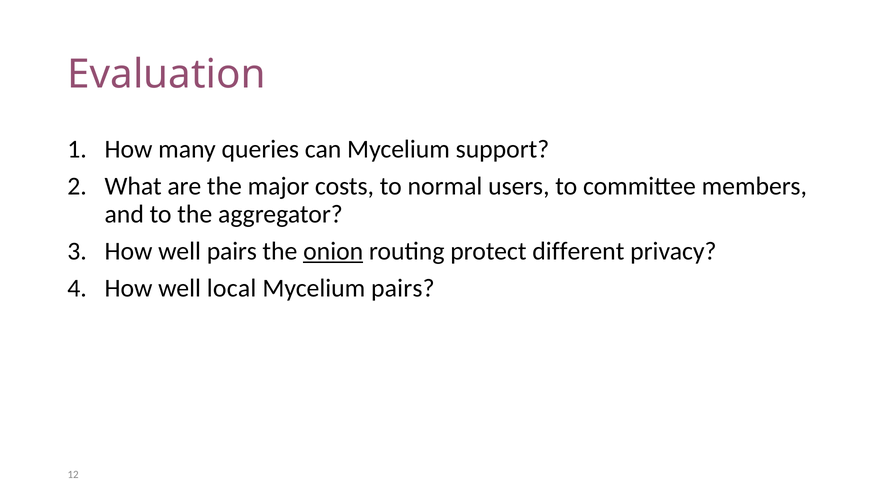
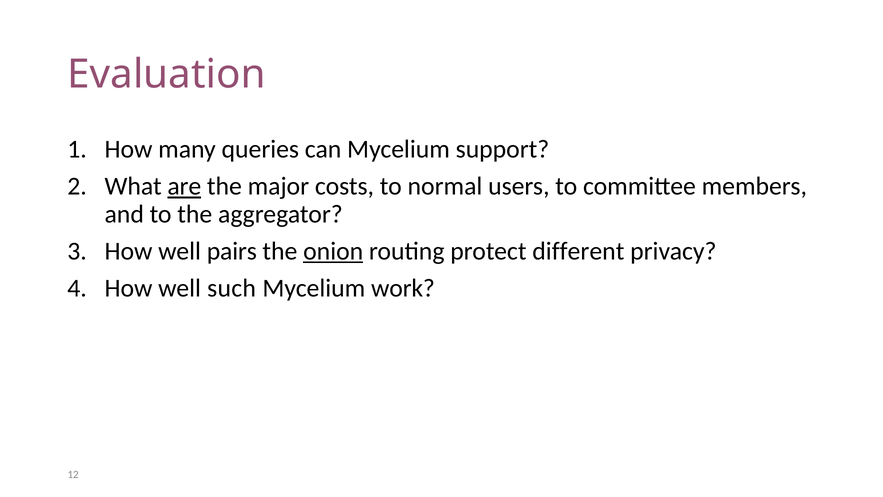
are underline: none -> present (184, 186)
local: local -> such (232, 288)
Mycelium pairs: pairs -> work (403, 288)
